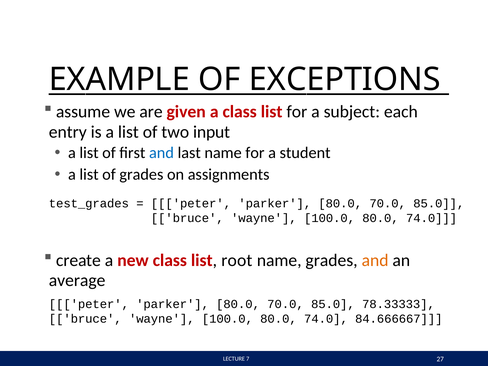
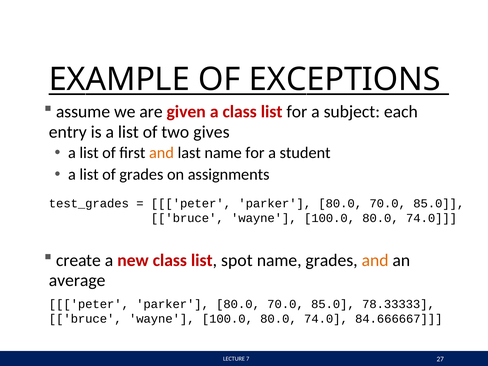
input: input -> gives (211, 132)
and colour: blue -> orange (161, 153)
root: root -> spot (237, 260)
